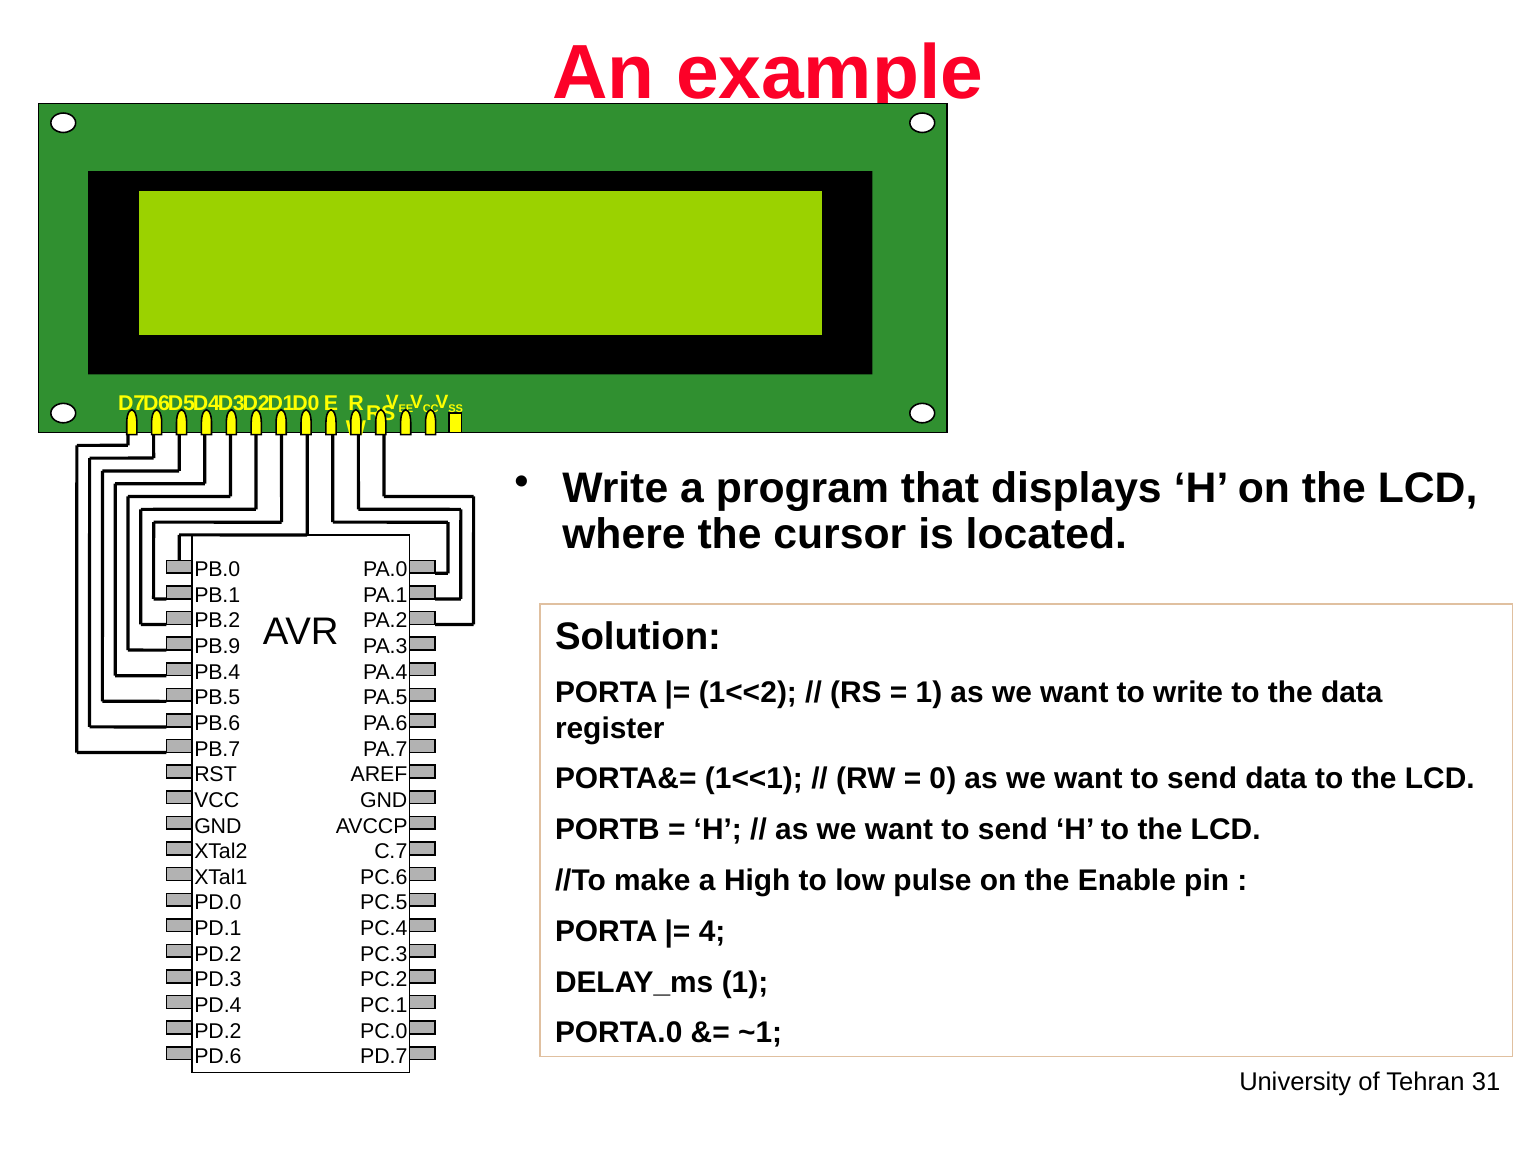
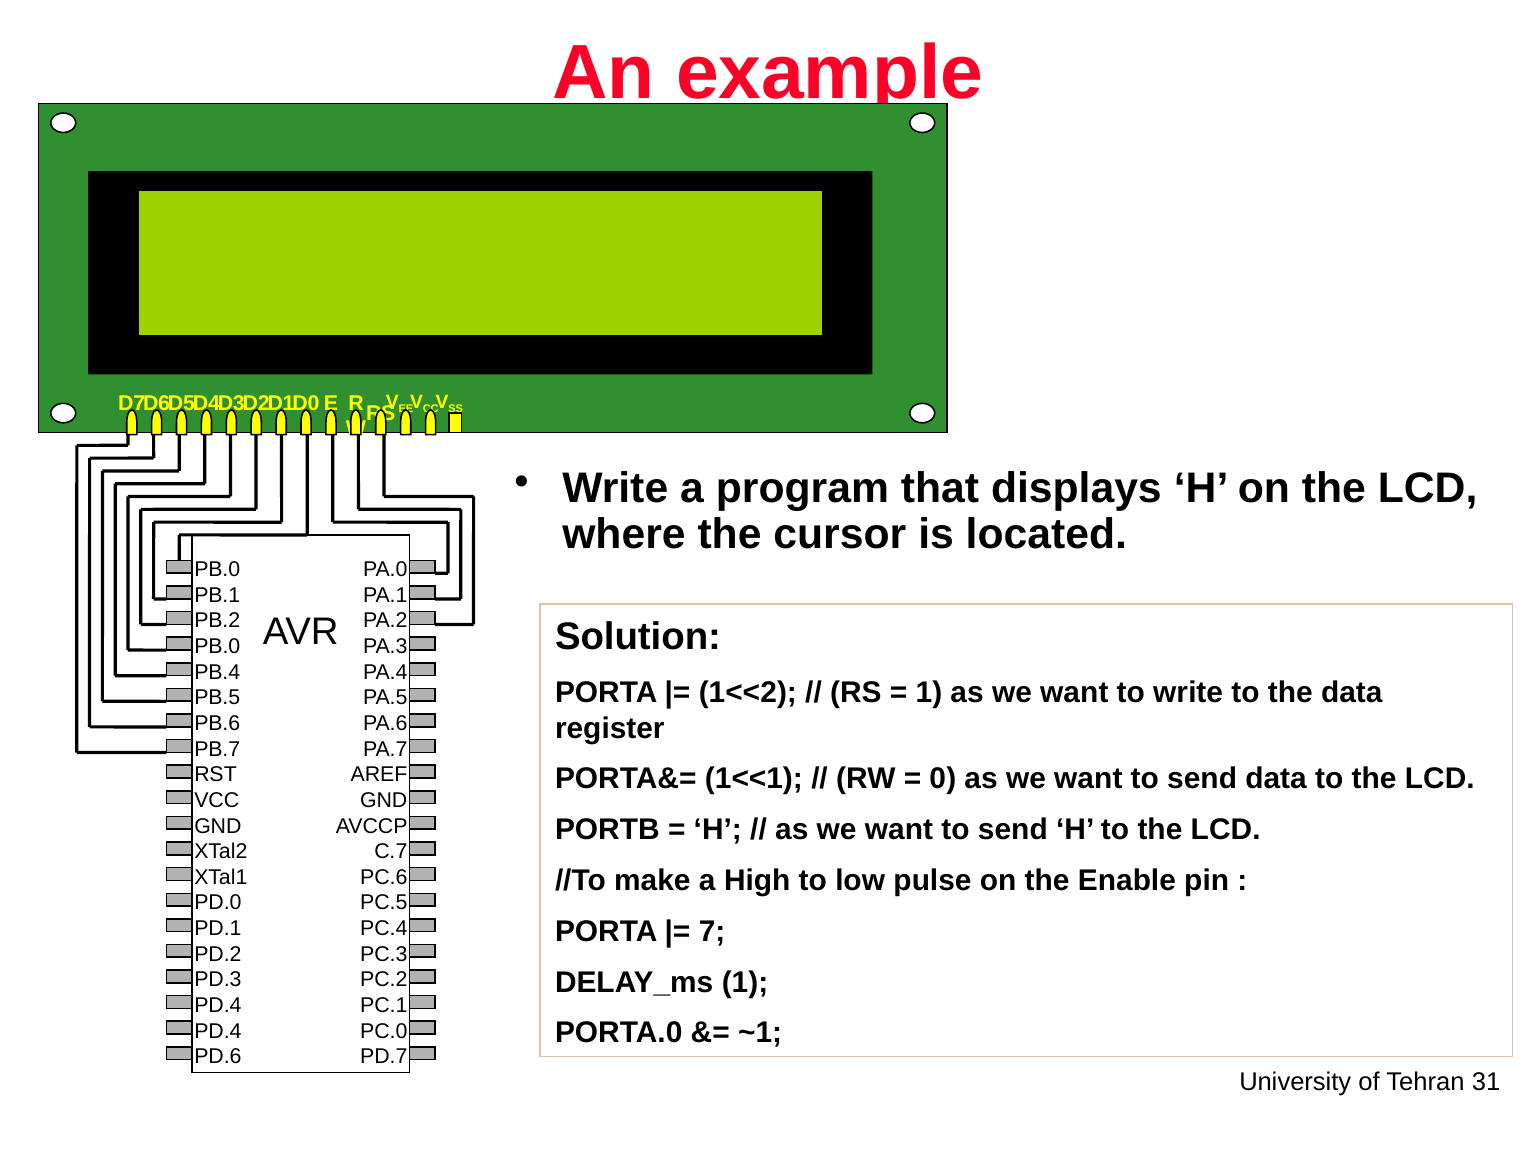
PB.9: PB.9 -> PB.0 (217, 646)
4: 4 -> 7 (712, 931)
PD.2: PD.2 -> PD.4 (218, 1031)
